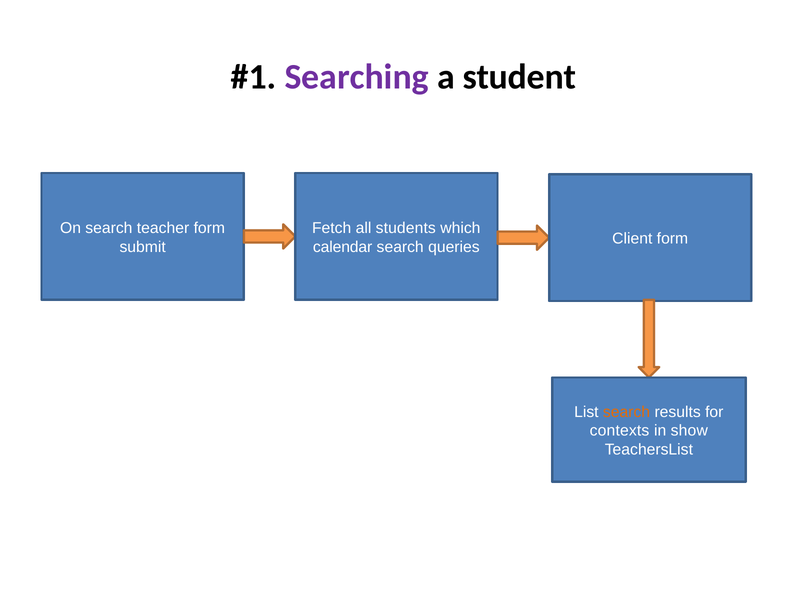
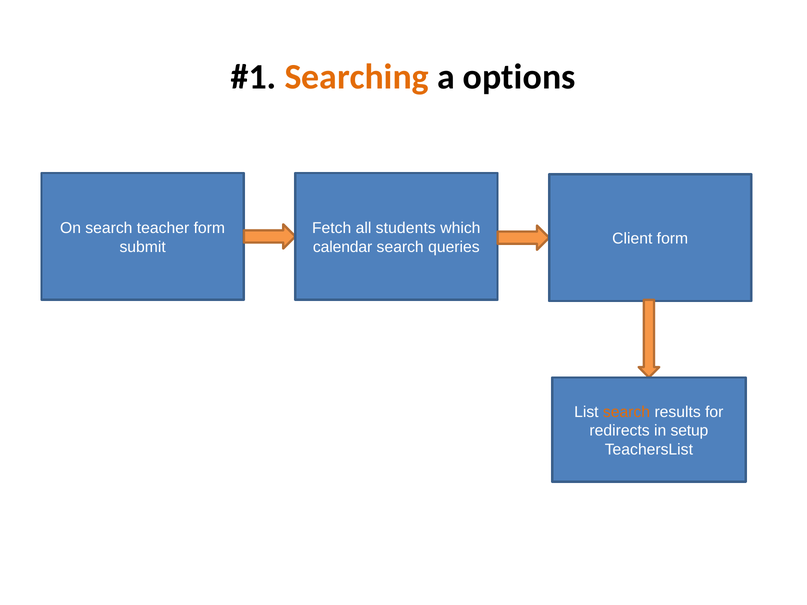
Searching colour: purple -> orange (357, 77)
student: student -> options (519, 77)
contexts: contexts -> redirects (620, 431)
show: show -> setup (689, 431)
